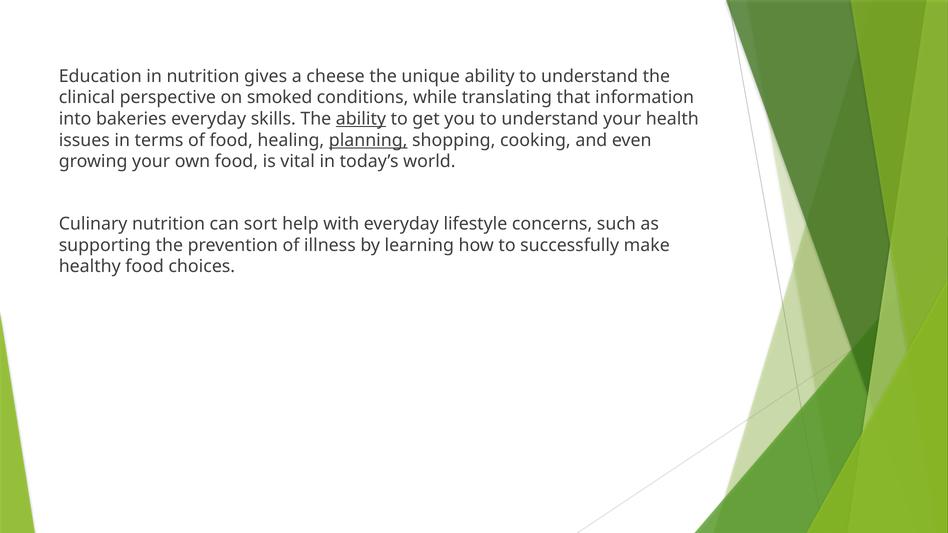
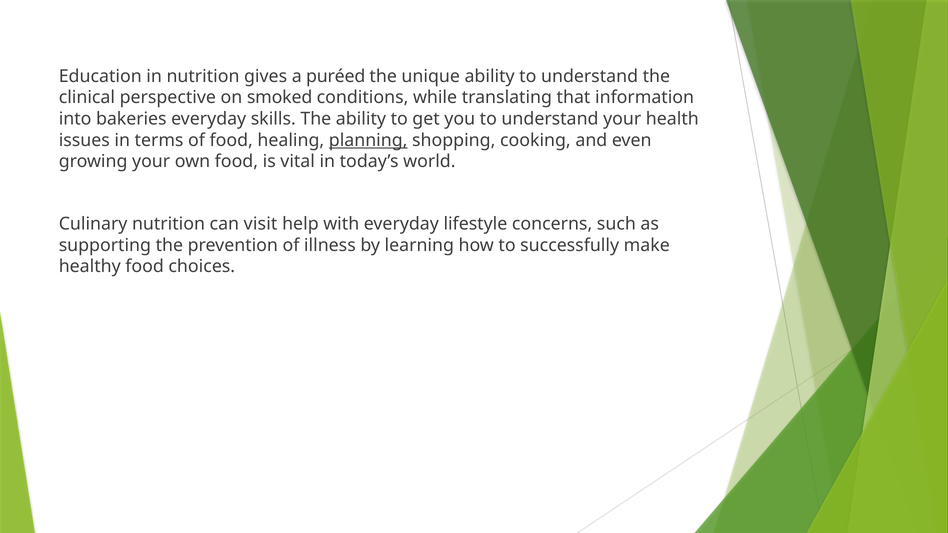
cheese: cheese -> puréed (336, 76)
ability underline: present -> none (361, 119)
sort: sort -> visit (261, 224)
